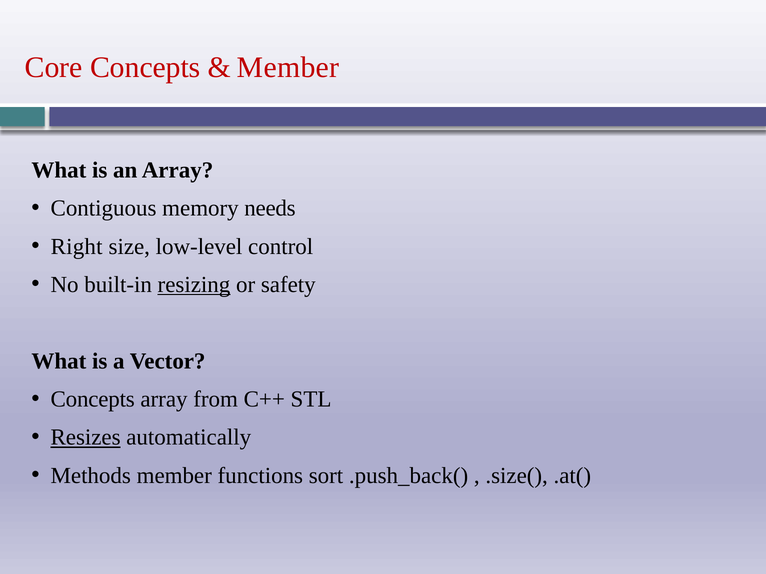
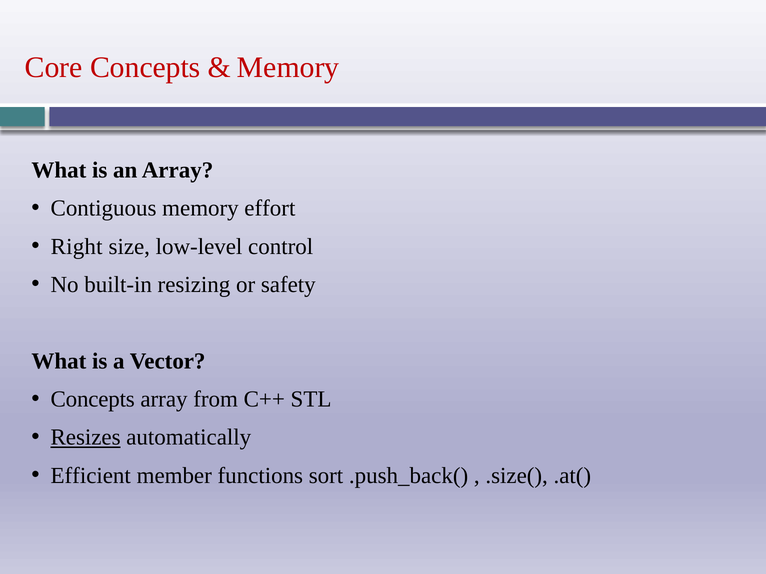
Member: Member -> Memory (288, 67)
needs: needs -> effort (270, 208)
resizing underline: present -> none (194, 285)
Methods: Methods -> Efficient (91, 476)
